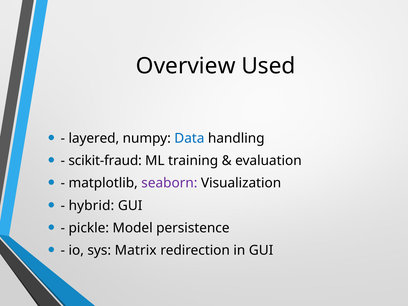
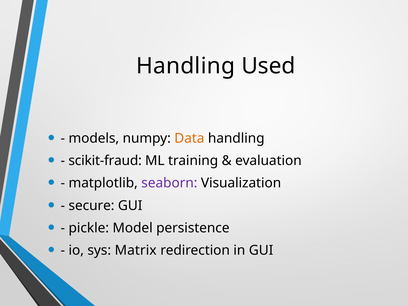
Overview: Overview -> Handling (186, 66)
layered: layered -> models (94, 138)
Data colour: blue -> orange (189, 138)
hybrid: hybrid -> secure (92, 206)
